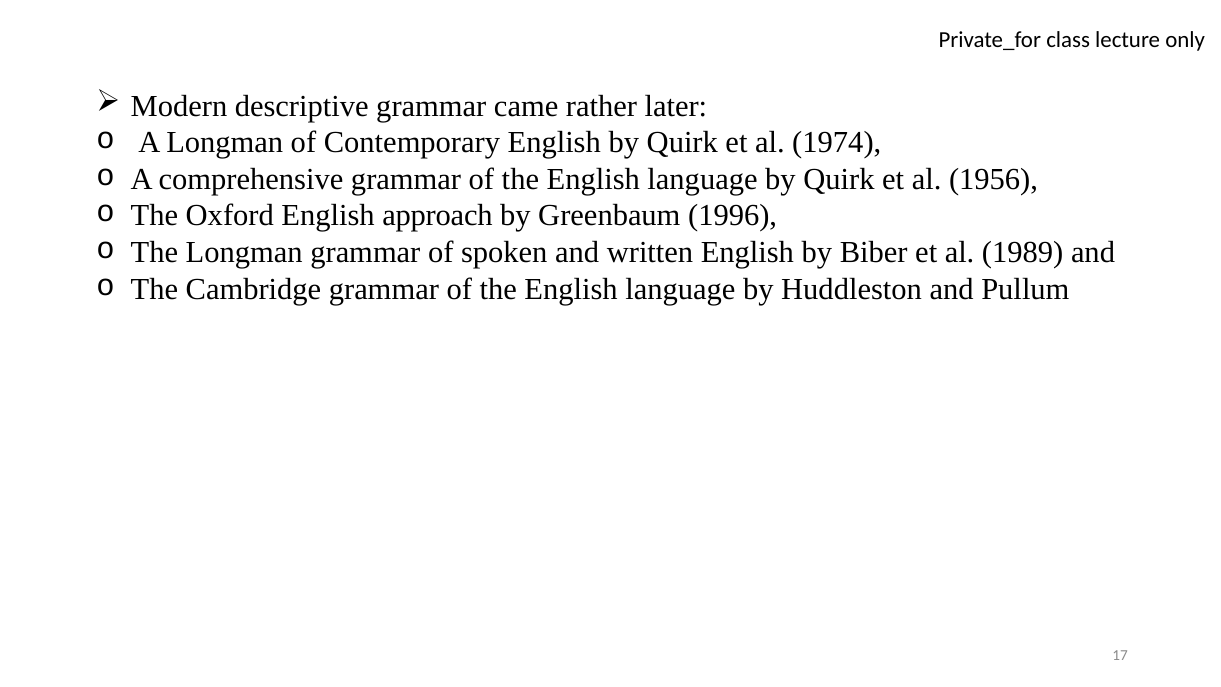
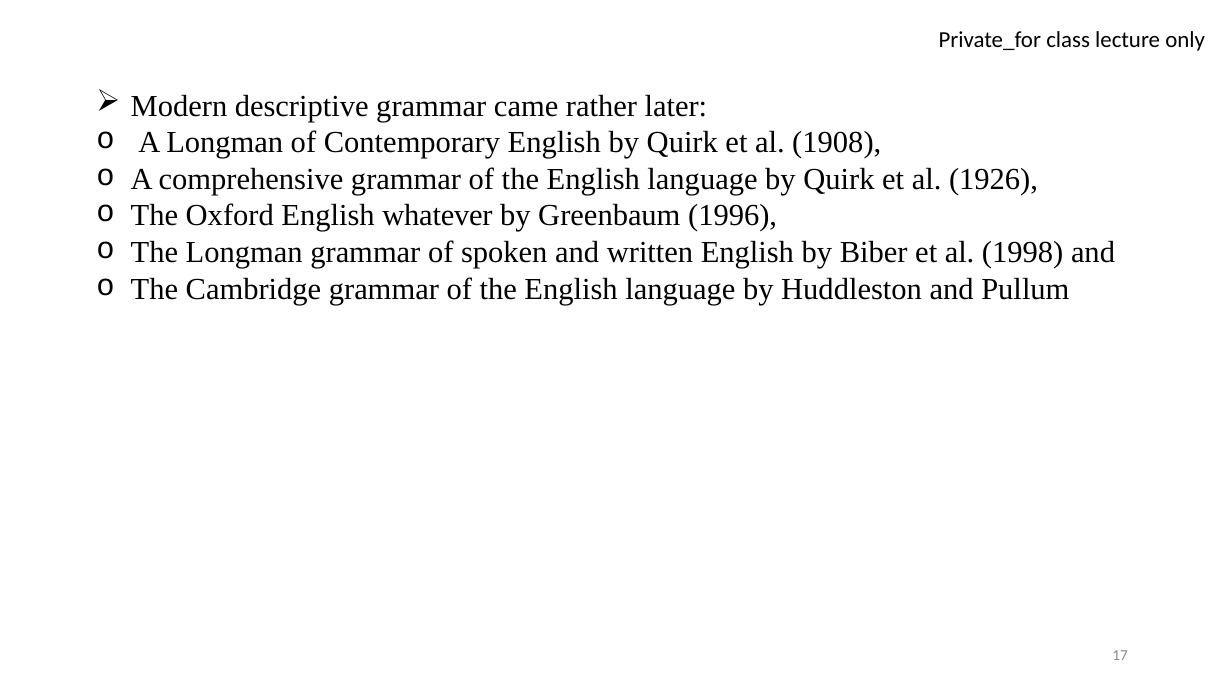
1974: 1974 -> 1908 (837, 143)
1956: 1956 -> 1926 (994, 179)
approach: approach -> whatever (437, 216)
1989: 1989 -> 1998 (1023, 252)
